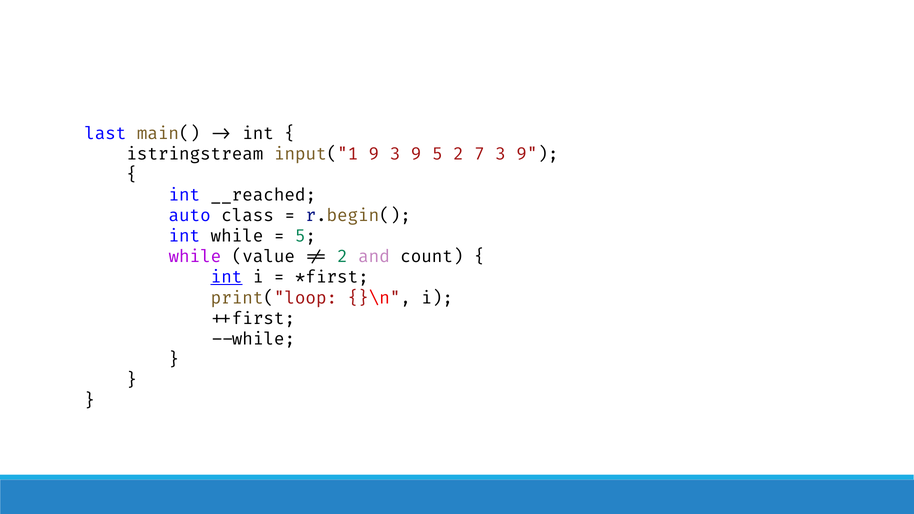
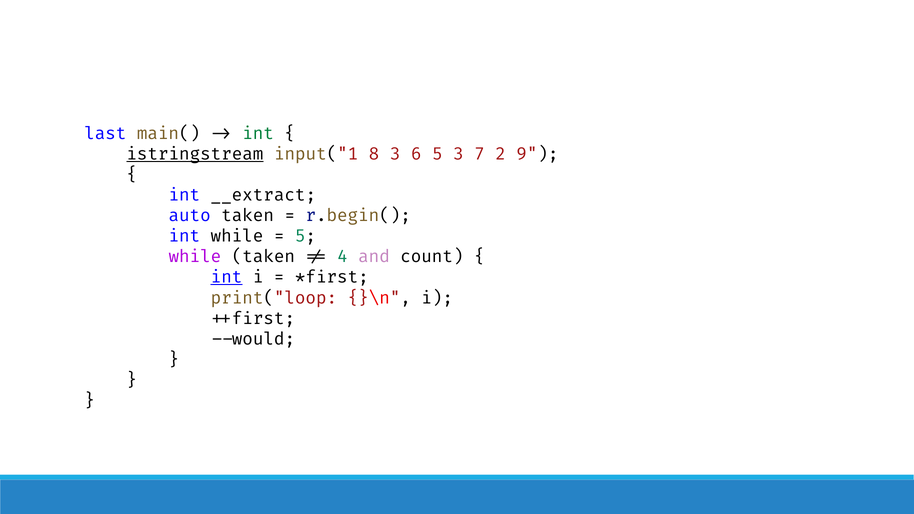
int colour: black -> green (258, 133)
istringstream underline: none -> present (195, 154)
input("1 9: 9 -> 8 (374, 154)
9: 9 -> 6 (416, 154)
5 2: 2 -> 3 (458, 154)
7 3: 3 -> 2 (501, 154)
__reached: __reached -> __extract (263, 195)
auto class: class -> taken (248, 216)
while value: value -> taken (263, 257)
2: 2 -> 4 (343, 257)
--while: --while -> --would (253, 339)
